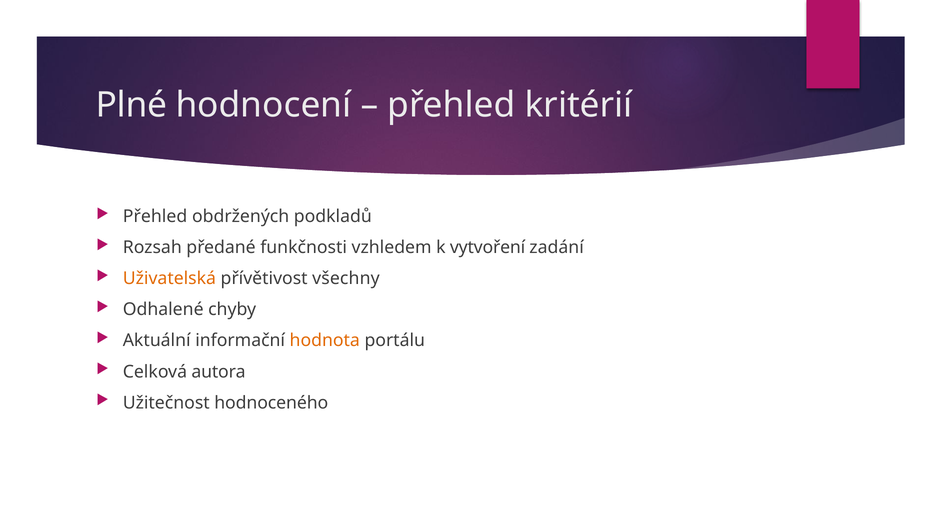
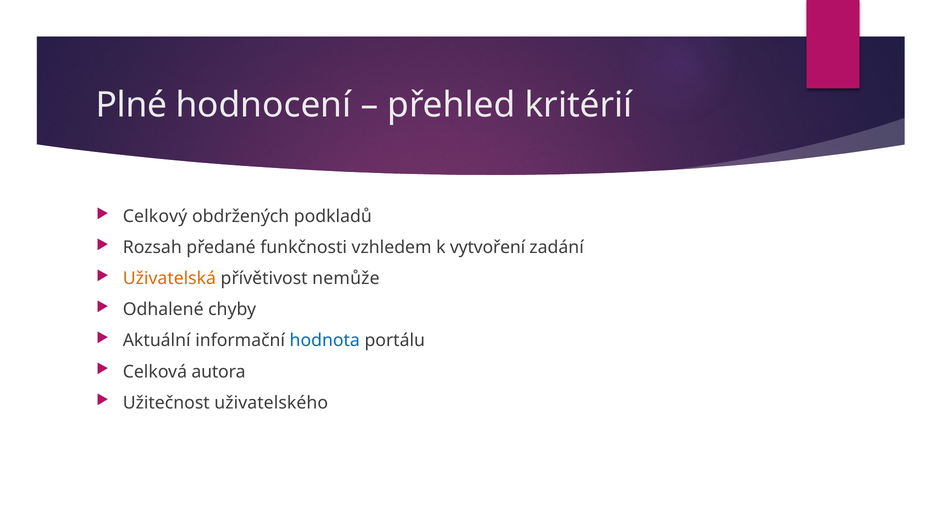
Přehled: Přehled -> Celkový (155, 217)
všechny: všechny -> nemůže (346, 279)
hodnota colour: orange -> blue (325, 341)
hodnoceného: hodnoceného -> uživatelského (271, 403)
